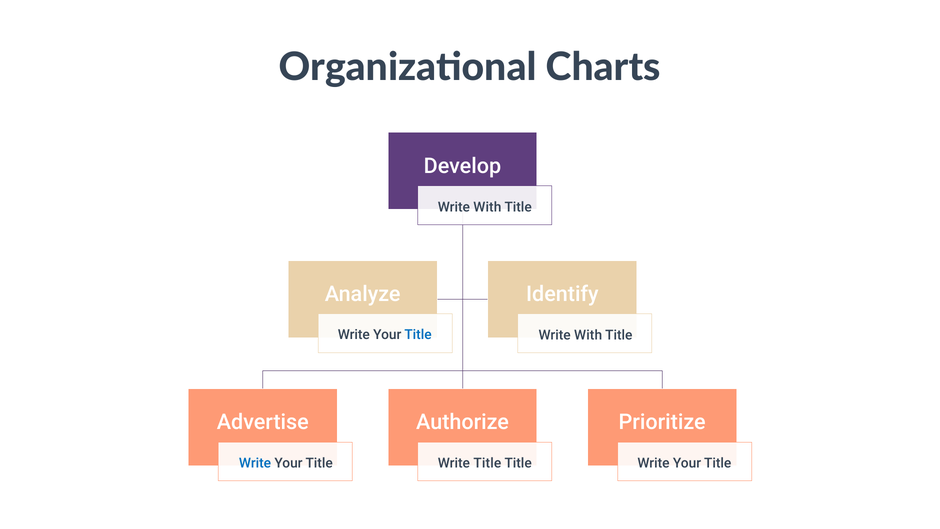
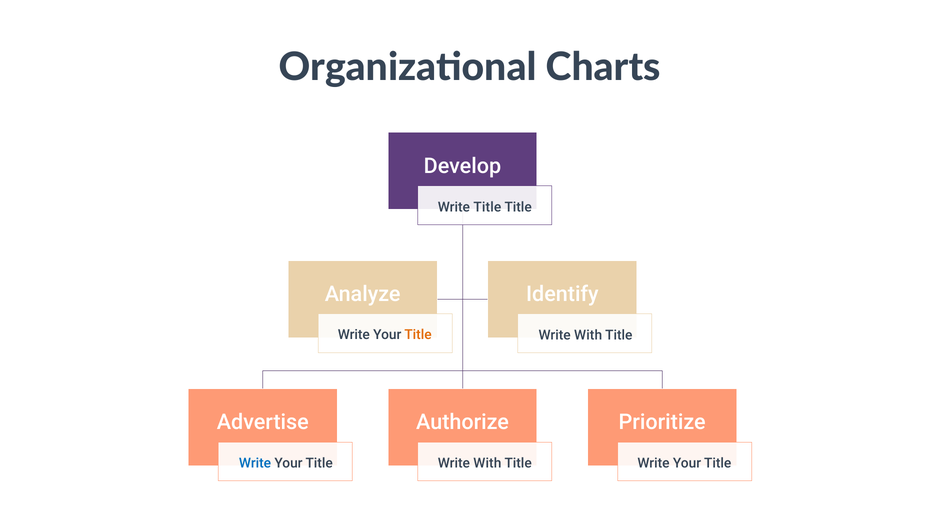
With: With -> Title (487, 207)
Title colour: blue -> orange (418, 335)
Title: Title -> With (487, 463)
